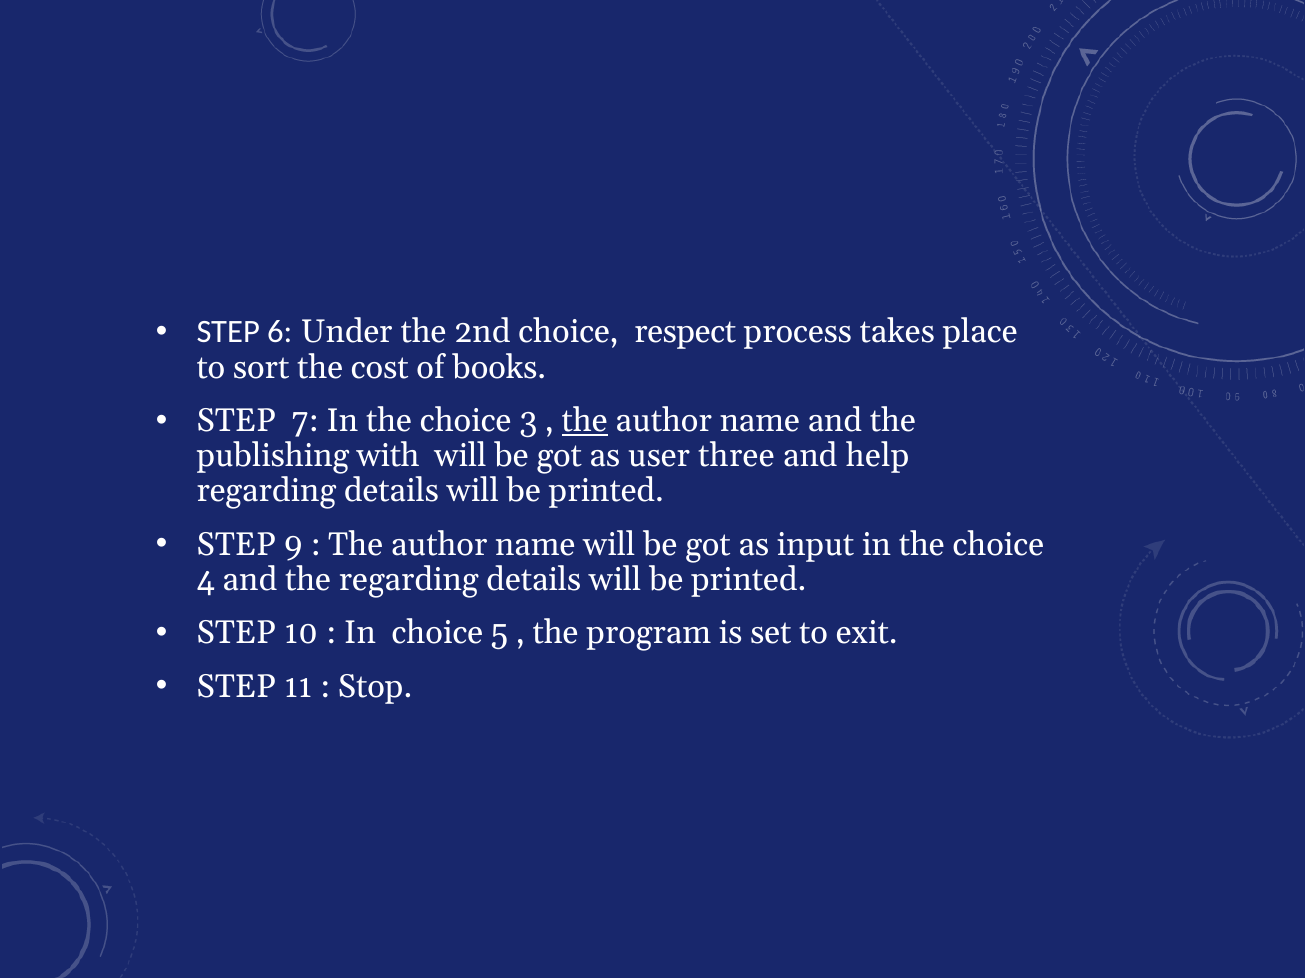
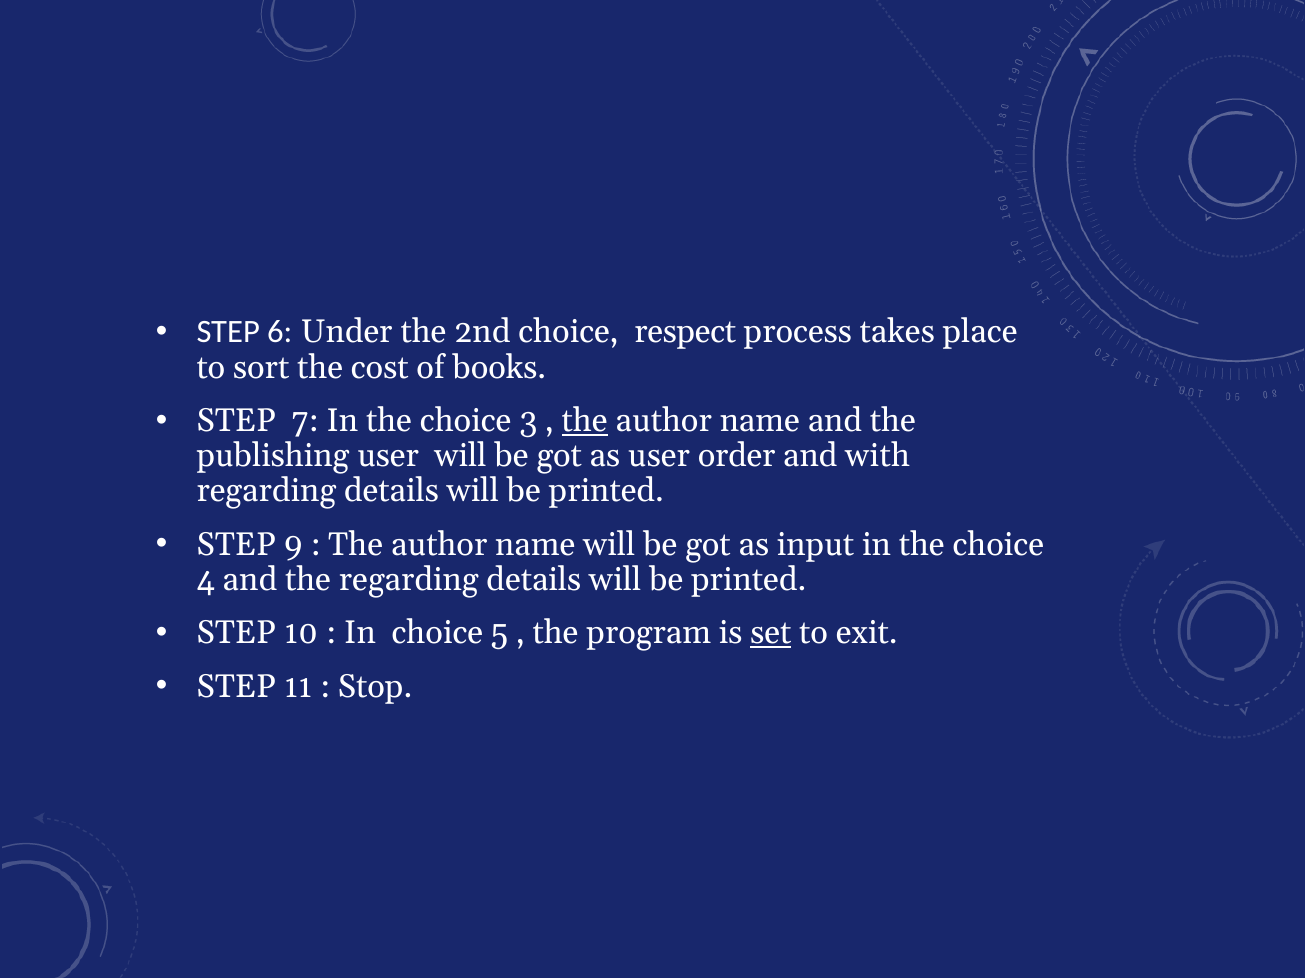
publishing with: with -> user (388, 456)
three: three -> order (737, 456)
help: help -> with (878, 456)
set underline: none -> present (771, 633)
